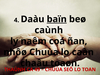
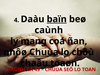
naêm: naêm -> mang (34, 41)
Chuùa underline: none -> present (44, 52)
caàn: caàn -> chôù (83, 52)
